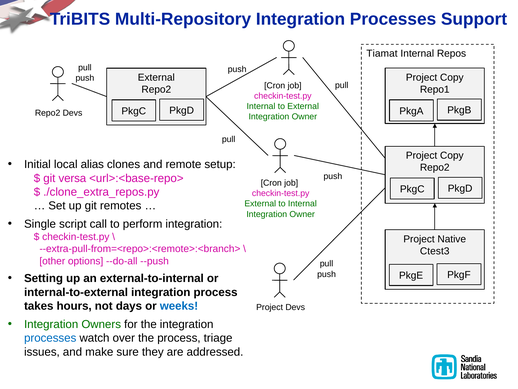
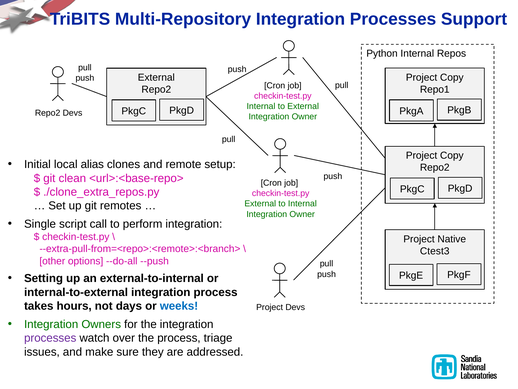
Tiamat: Tiamat -> Python (382, 53)
versa: versa -> clean (72, 178)
processes colour: blue -> purple (50, 338)
